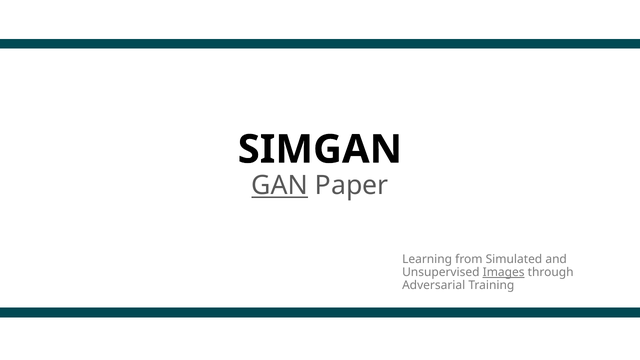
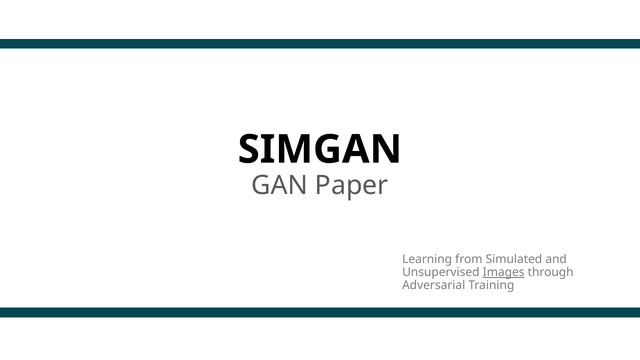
GAN underline: present -> none (280, 186)
